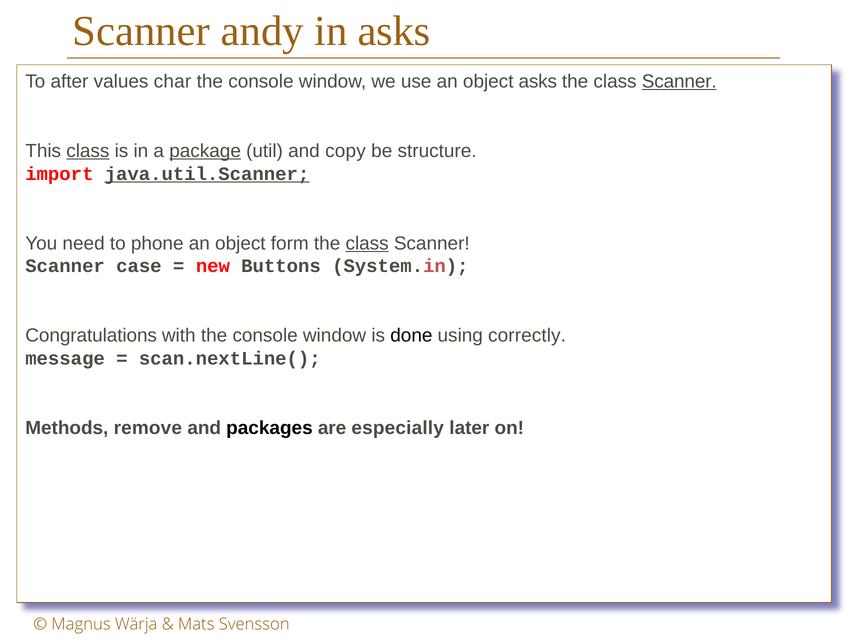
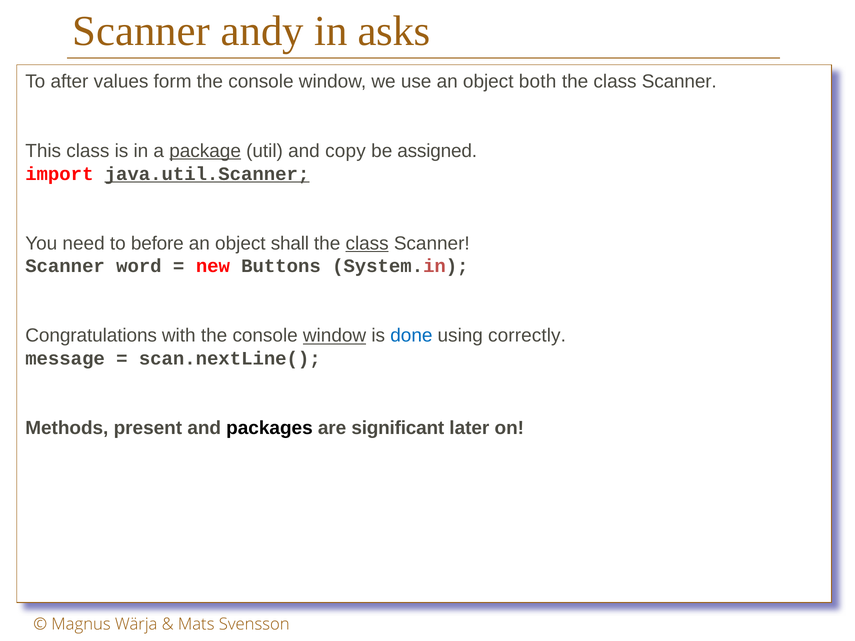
char: char -> form (173, 81)
object asks: asks -> both (538, 81)
Scanner underline: present -> none (679, 81)
class underline: present -> none (88, 151)
structure: structure -> assigned (437, 151)
phone: phone -> before (157, 243)
form: form -> shall (290, 243)
case: case -> word (139, 266)
window underline: none -> present (335, 336)
done colour: black -> blue (411, 336)
remove: remove -> present (148, 428)
especially: especially -> significant (398, 428)
